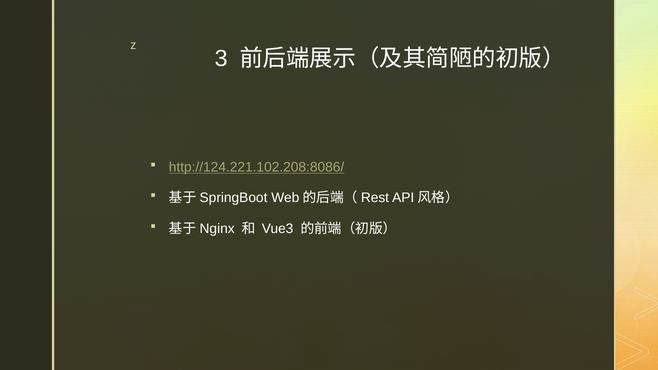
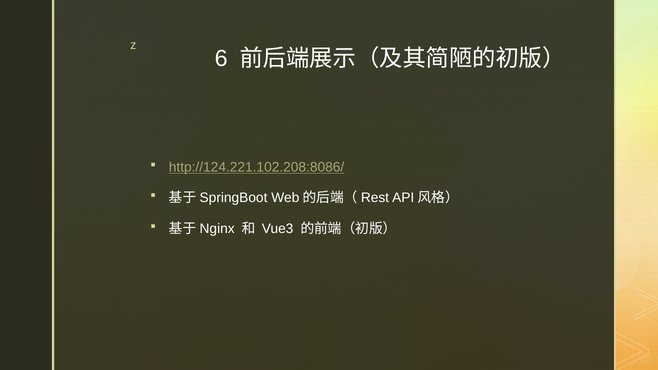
3: 3 -> 6 (221, 59)
